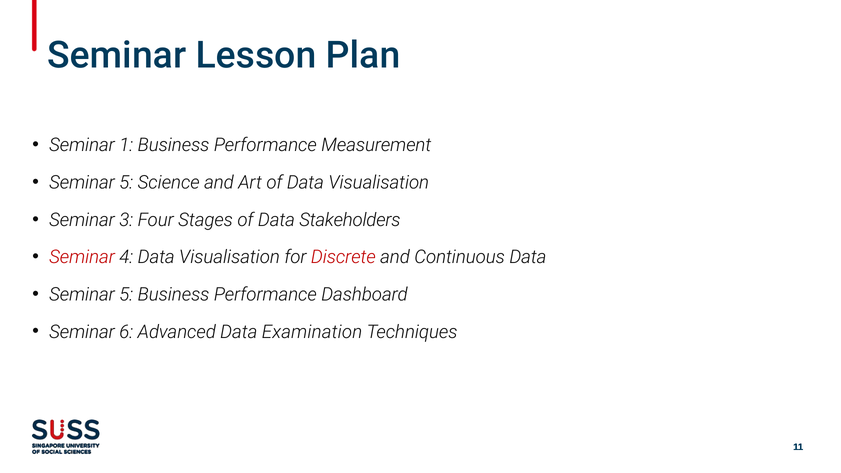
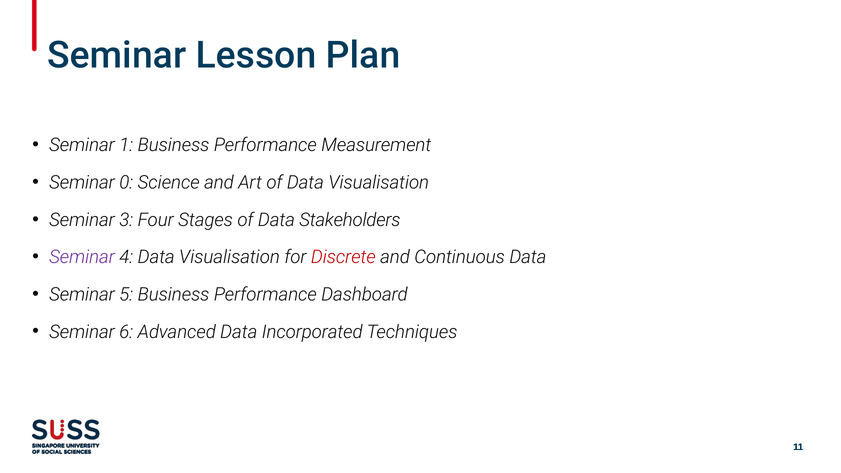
5: 5 -> 0 (126, 183)
Seminar colour: red -> purple (82, 257)
Examination: Examination -> Incorporated (312, 332)
